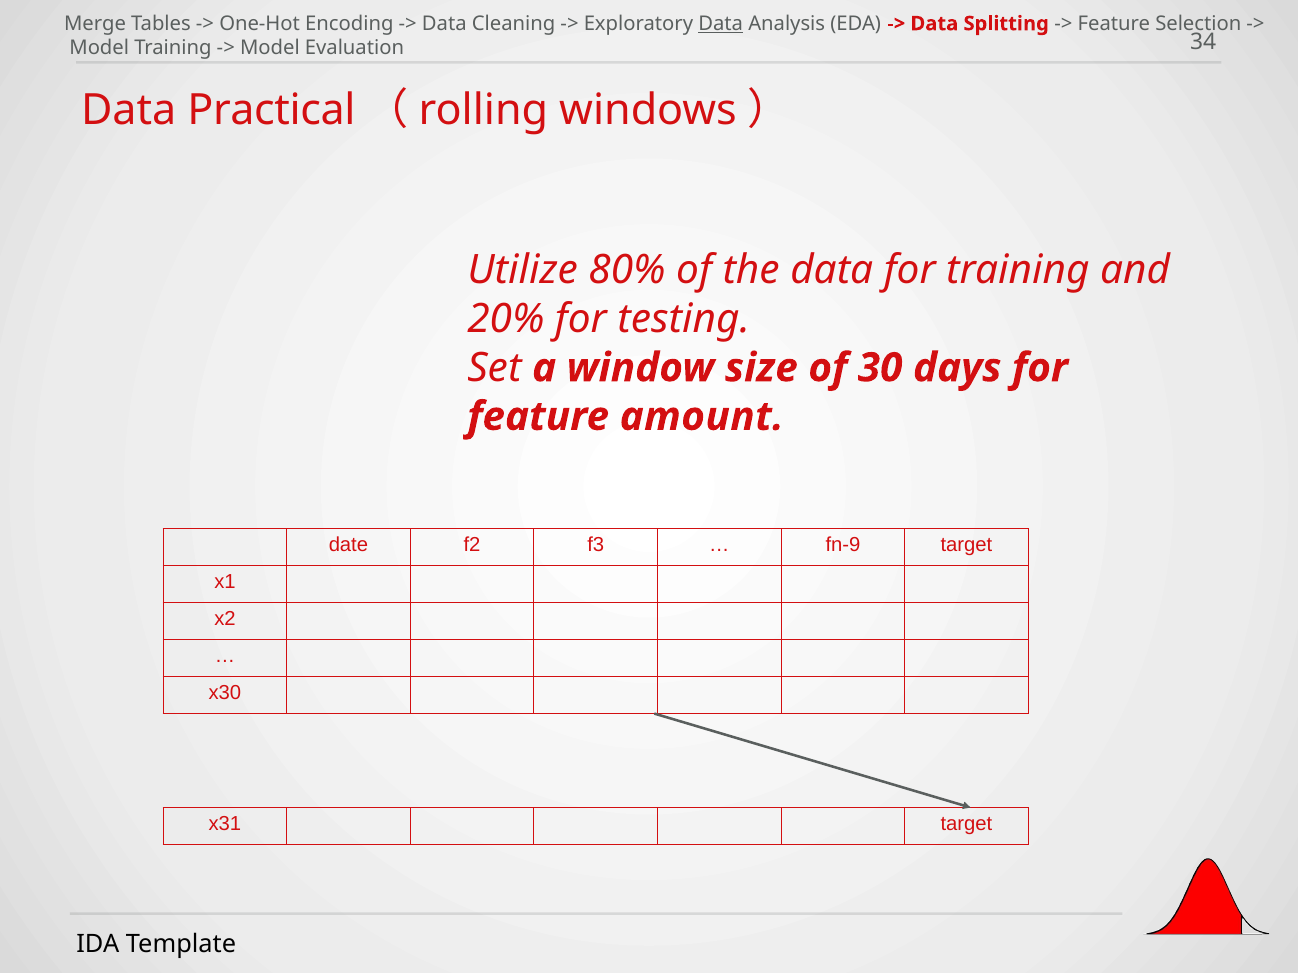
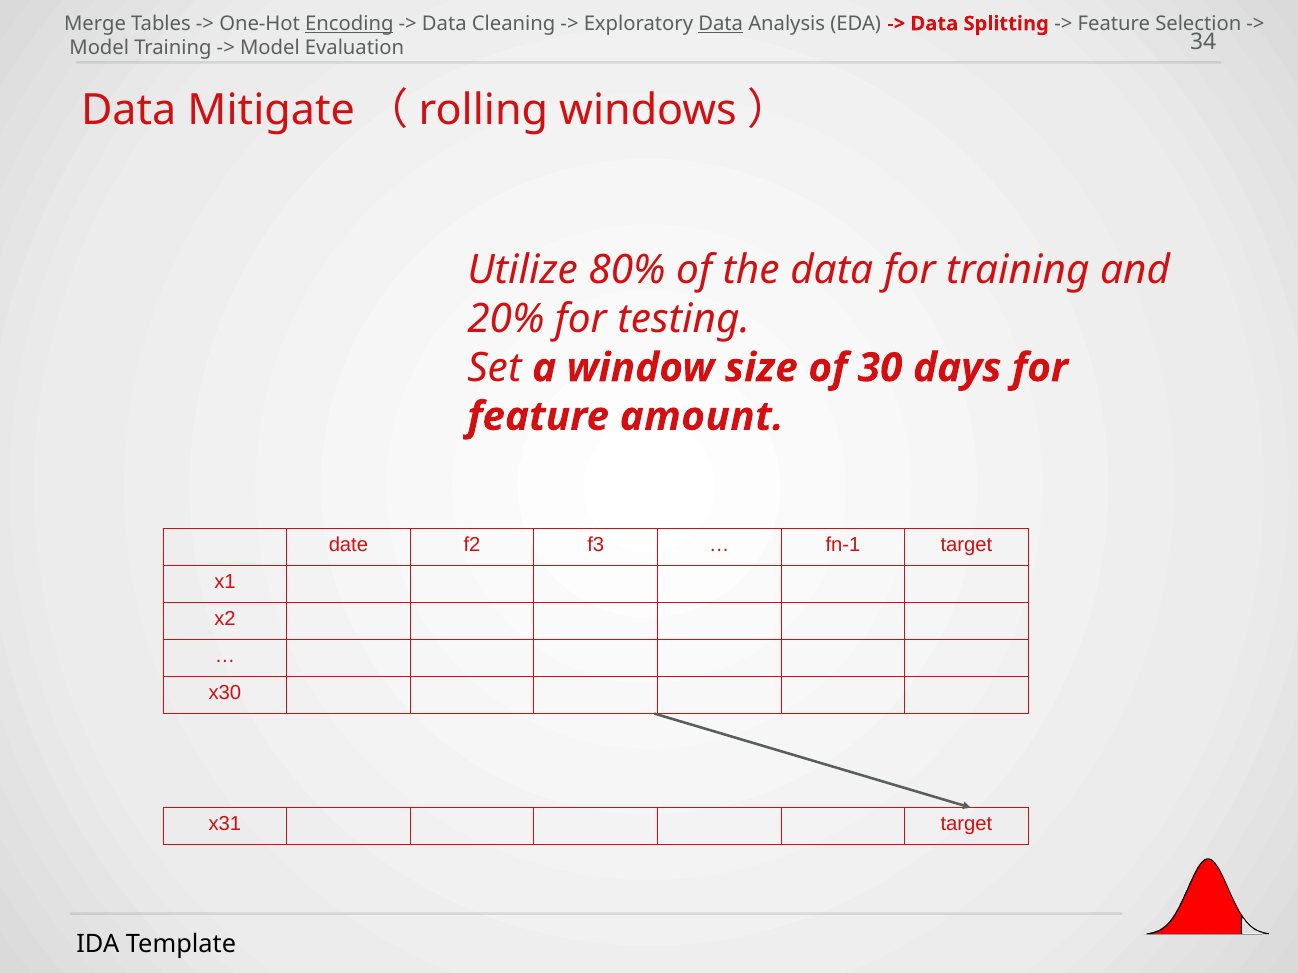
Encoding underline: none -> present (349, 24)
Practical: Practical -> Mitigate (271, 110)
fn-9: fn-9 -> fn-1 (843, 545)
